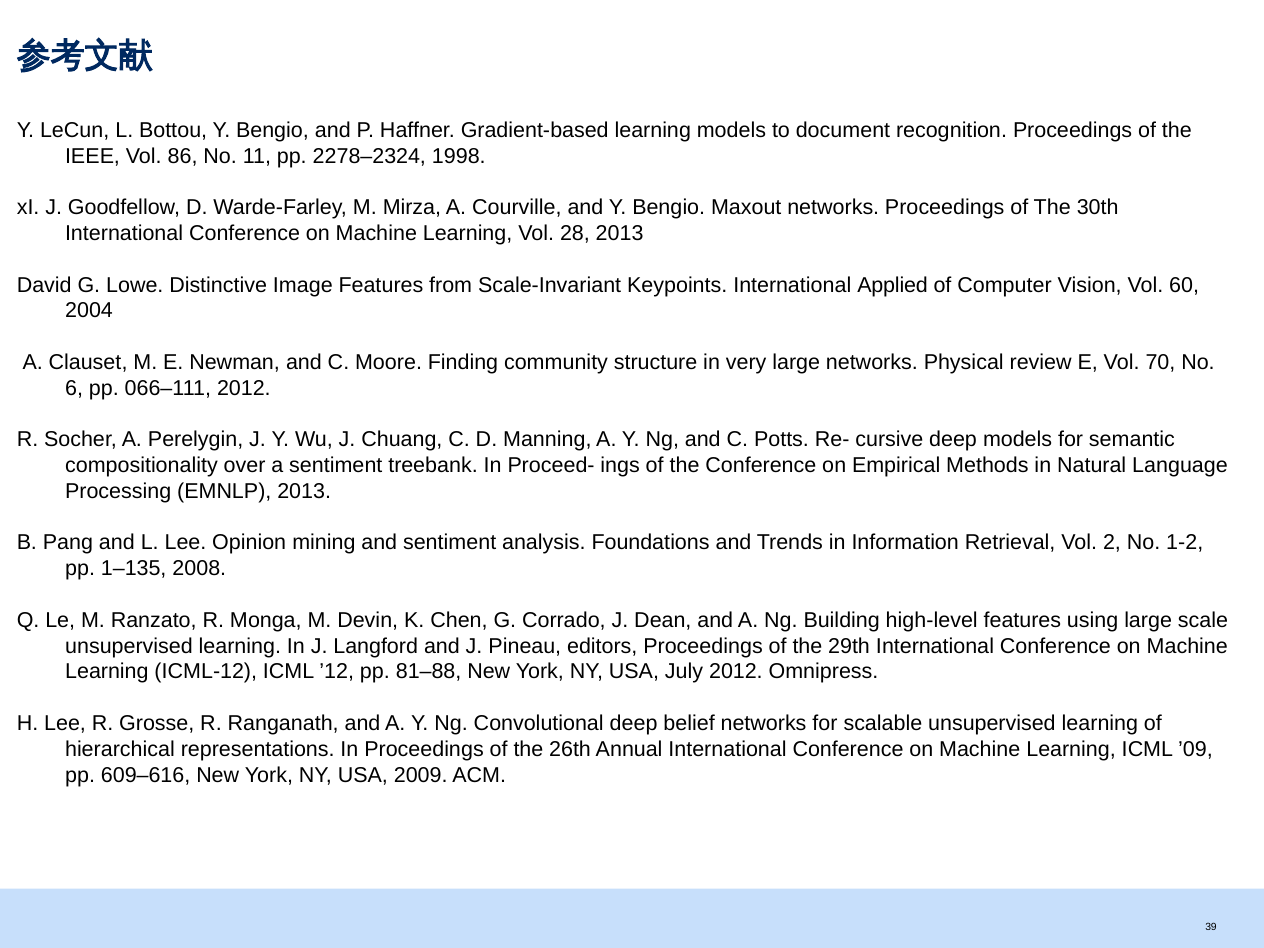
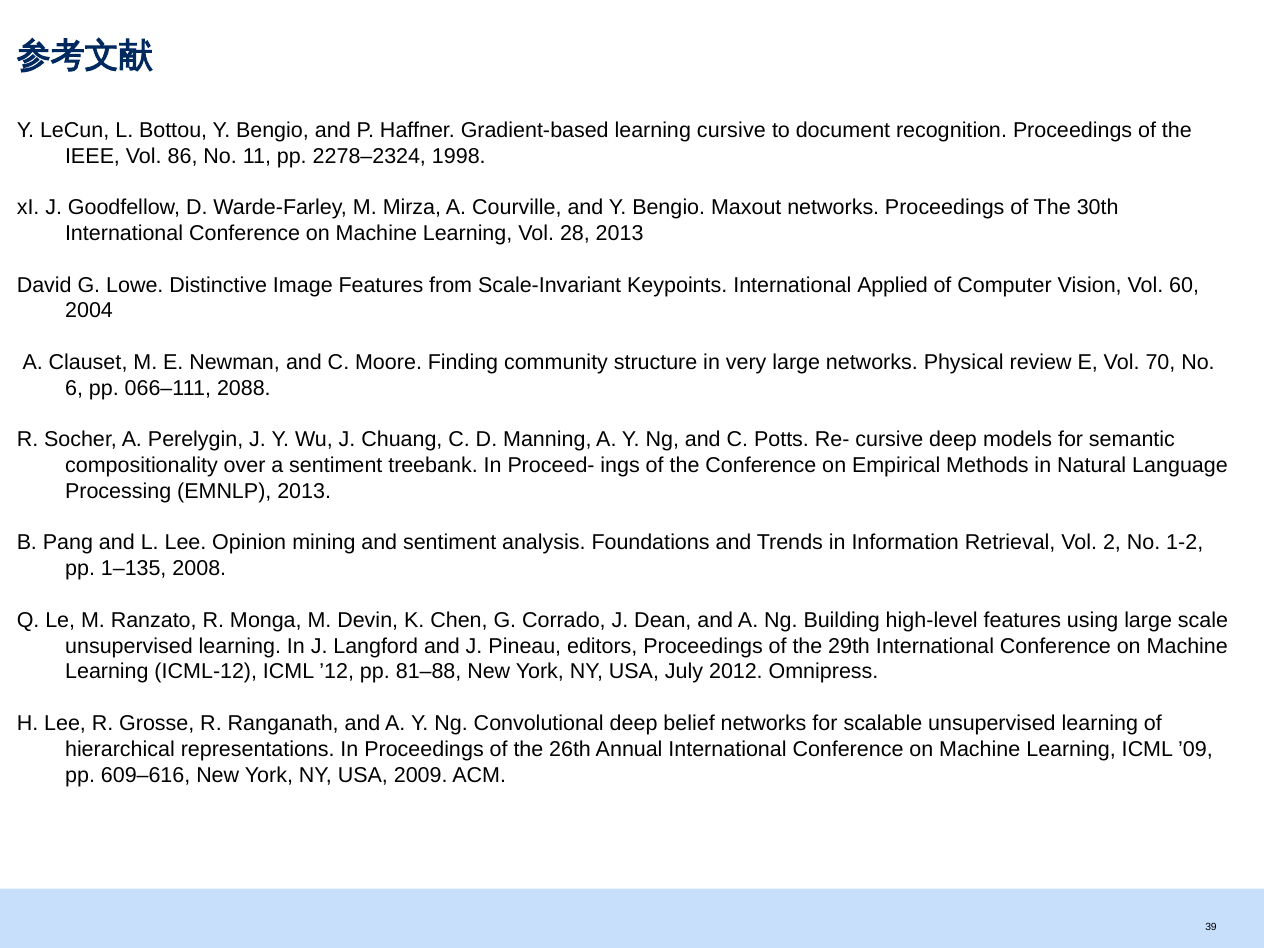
learning models: models -> cursive (731, 130)
066–111 2012: 2012 -> 2088 (244, 388)
